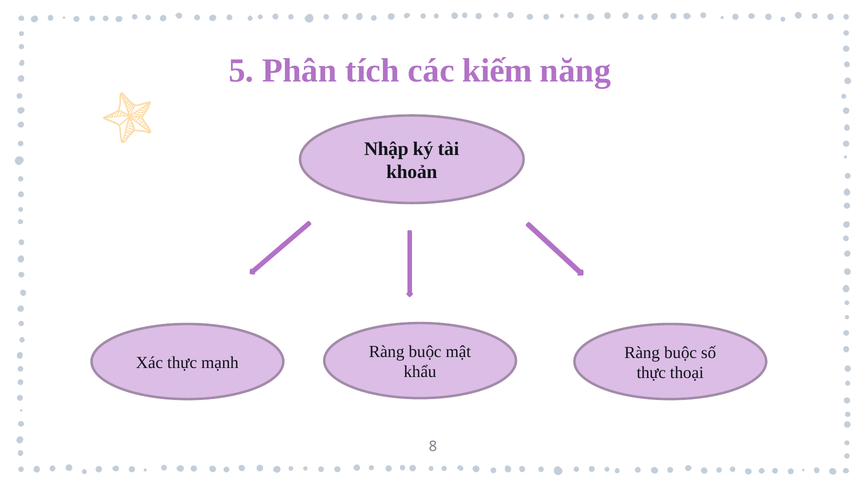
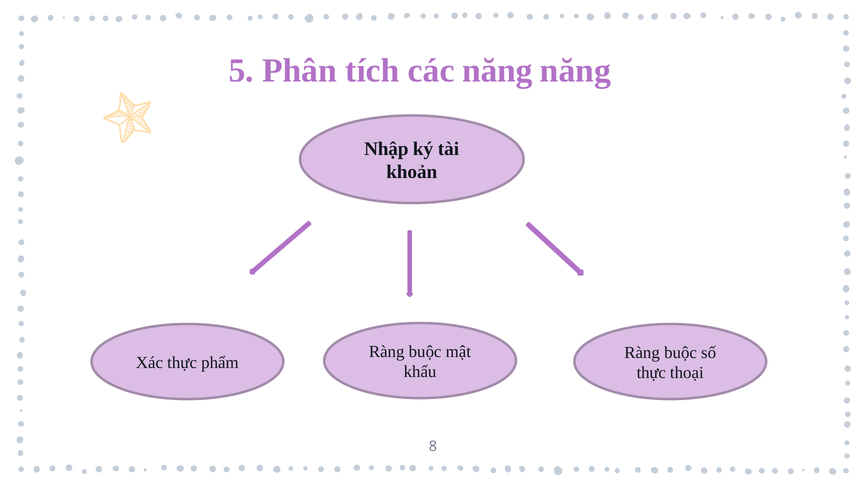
các kiếm: kiếm -> năng (497, 71)
mạnh: mạnh -> phẩm (220, 363)
